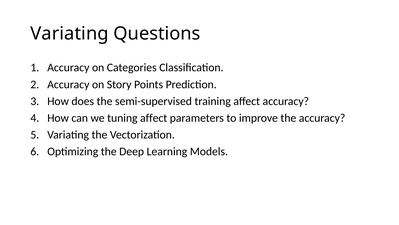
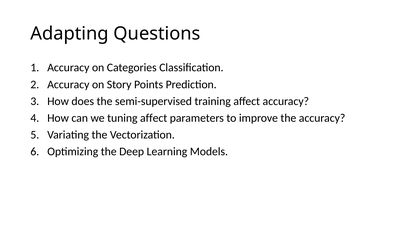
Variating: Variating -> Adapting (70, 34)
